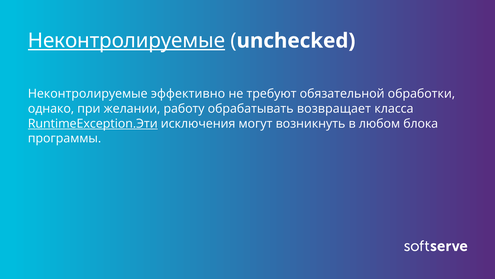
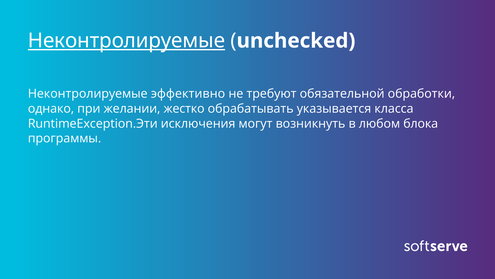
работу: работу -> жестко (184, 109)
возвращает: возвращает -> указывается (334, 109)
RuntimeException.Эти underline: present -> none (93, 123)
